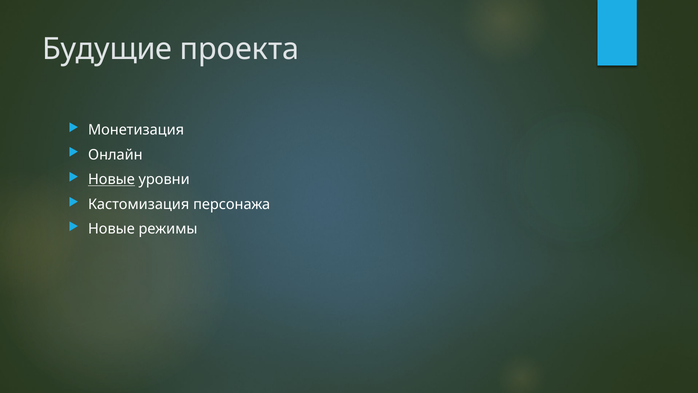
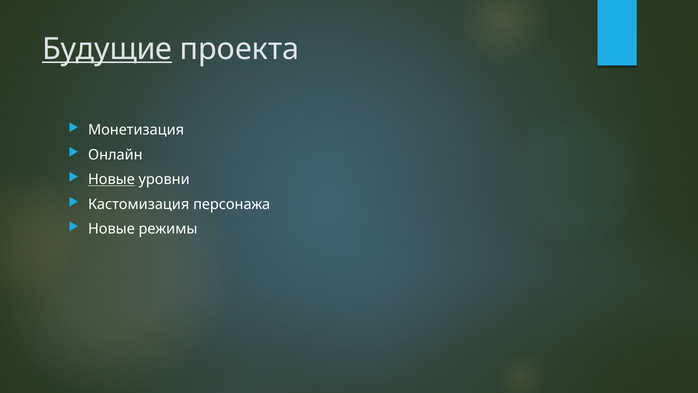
Будущие underline: none -> present (107, 49)
